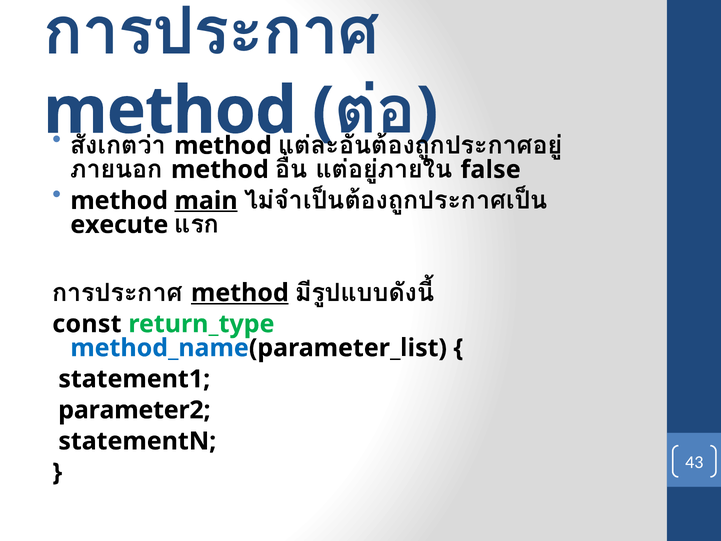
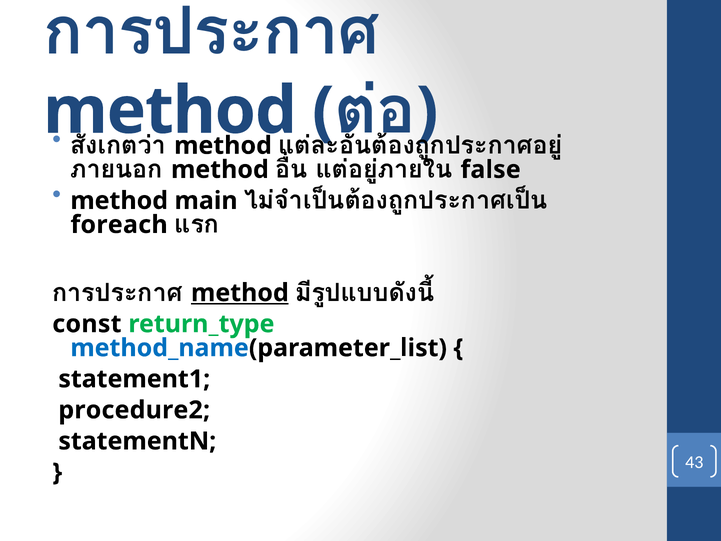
main underline: present -> none (206, 201)
execute: execute -> foreach (119, 225)
parameter2: parameter2 -> procedure2 (134, 410)
